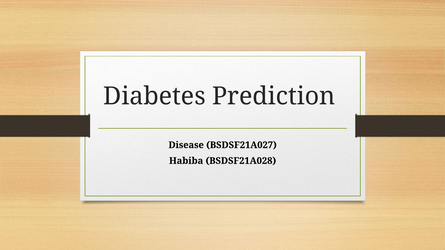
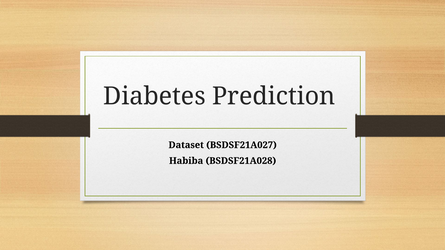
Disease: Disease -> Dataset (186, 145)
